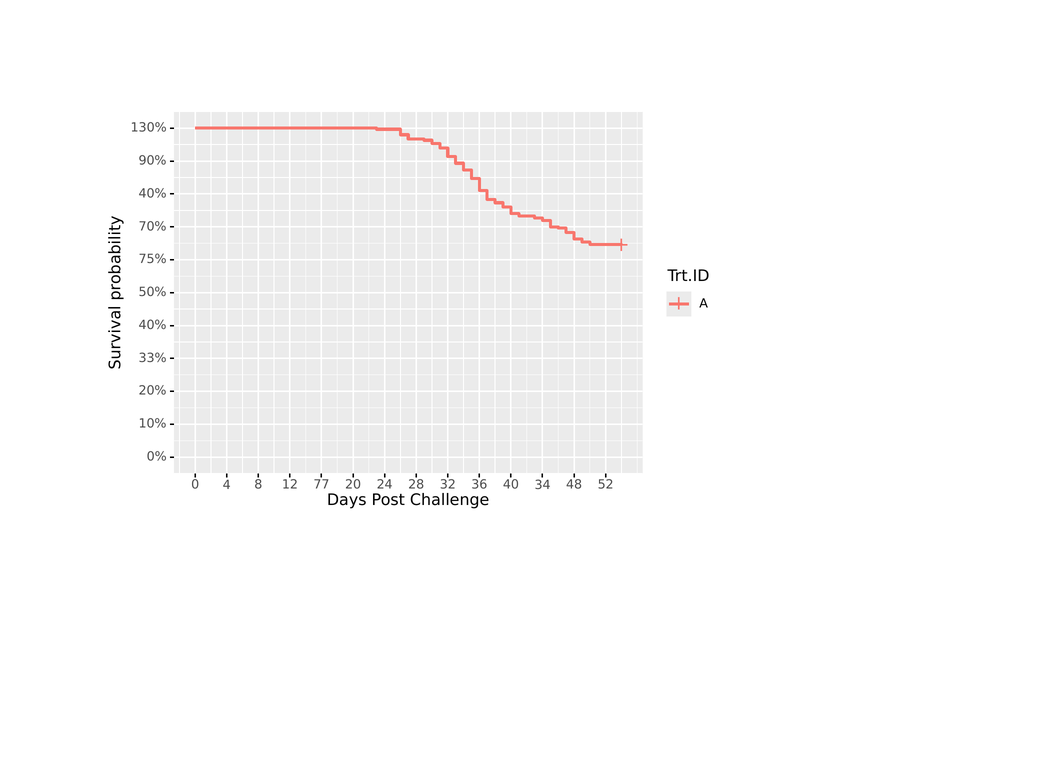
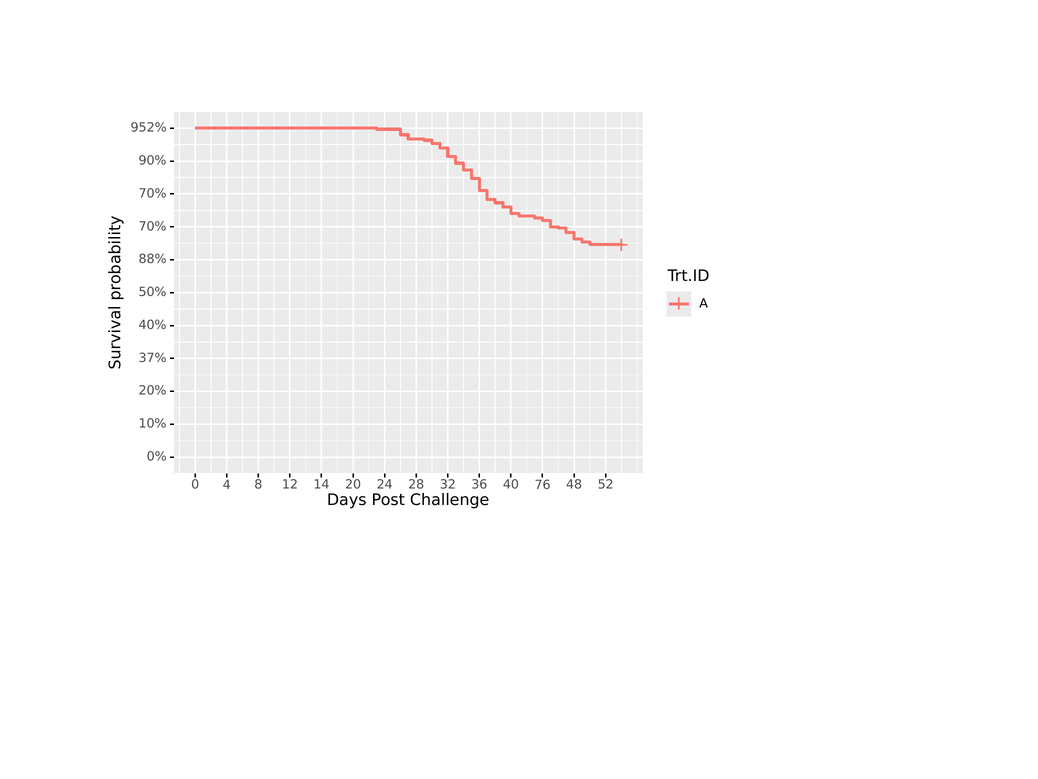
130%: 130% -> 952% (149, 128)
40%: 40% -> 70% (153, 193)
75%: 75% -> 88% (153, 259)
33%: 33% -> 37% (153, 358)
77: 77 -> 14 (322, 484)
34: 34 -> 76 (543, 485)
